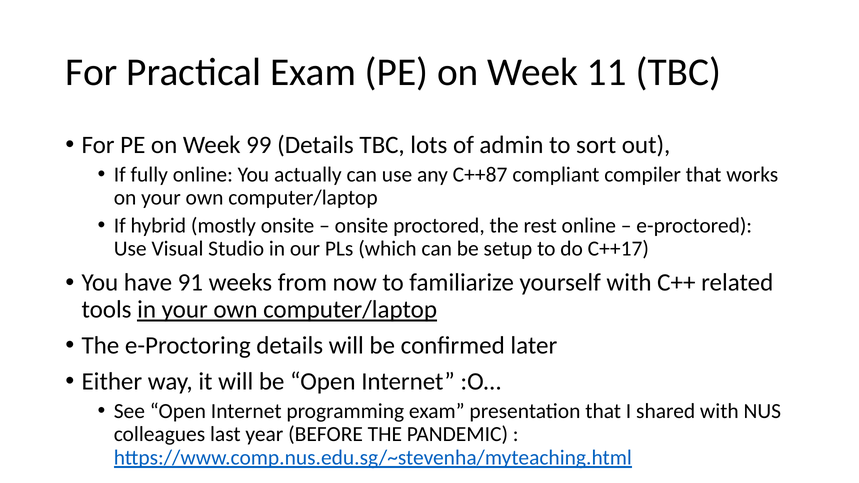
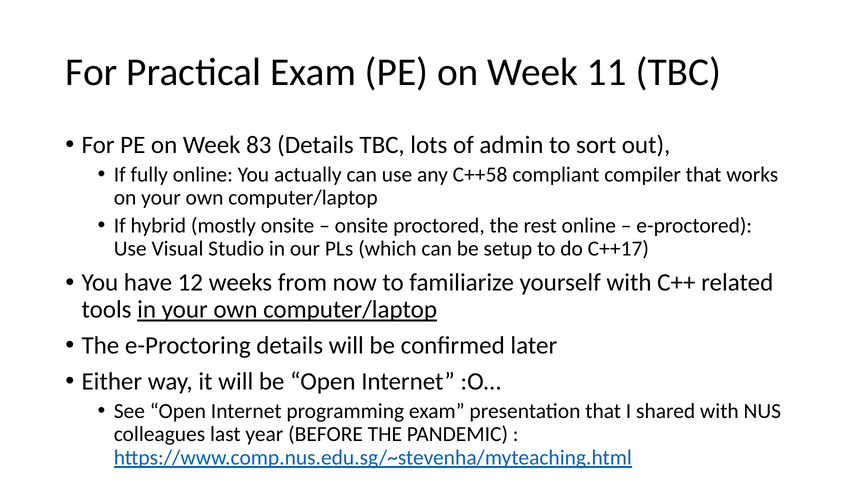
99: 99 -> 83 (259, 145)
C++87: C++87 -> C++58 (480, 175)
91: 91 -> 12 (190, 283)
